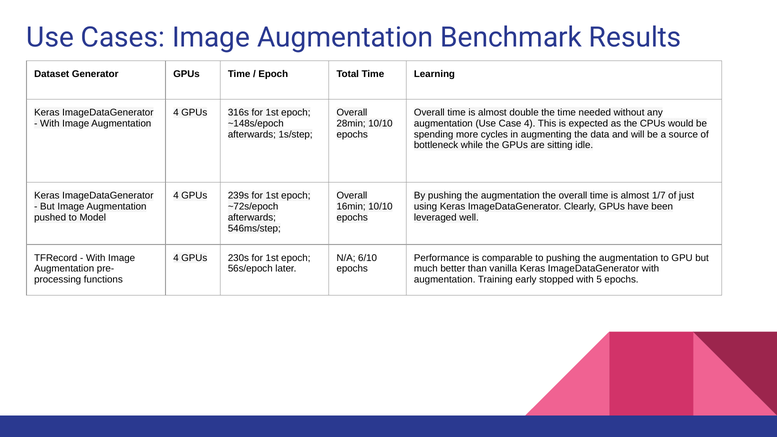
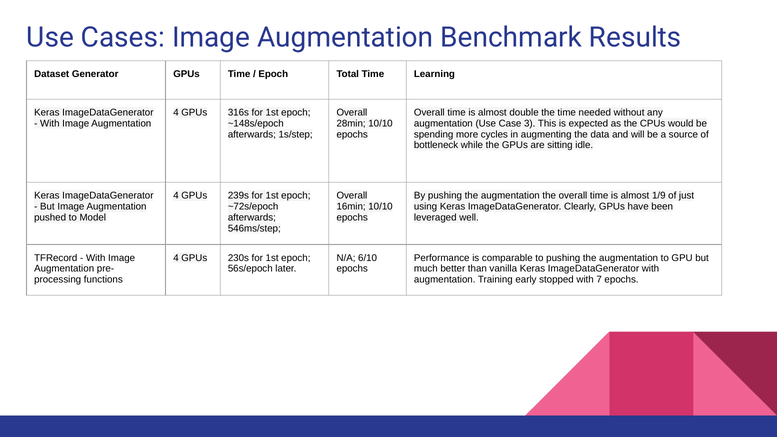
Case 4: 4 -> 3 (530, 123)
1/7: 1/7 -> 1/9 (659, 196)
5: 5 -> 7 (599, 280)
